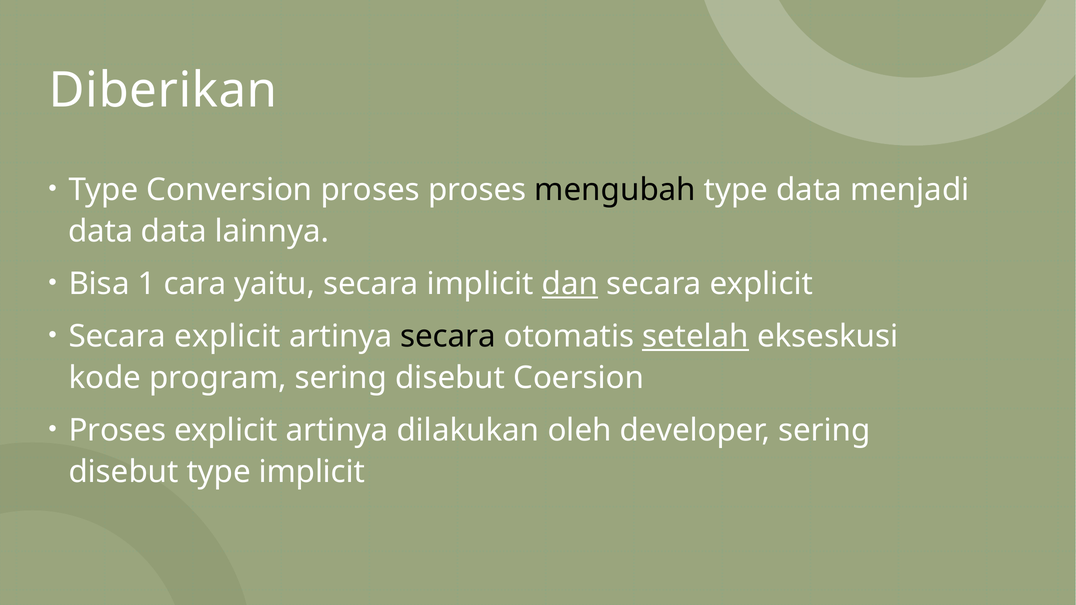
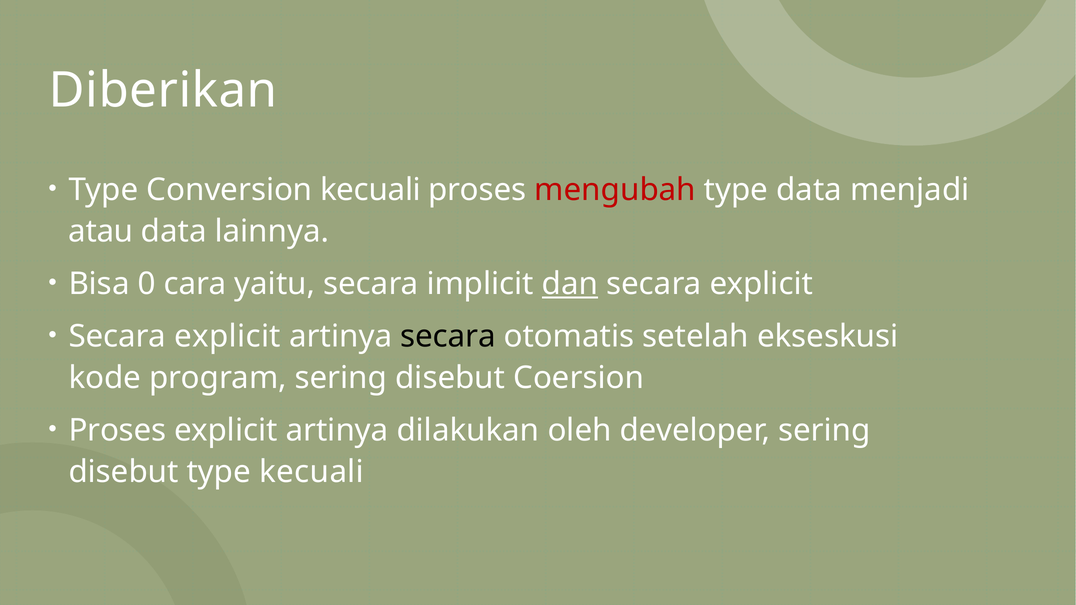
Conversion proses: proses -> kecuali (370, 190)
mengubah colour: black -> red (615, 190)
data: data -> atau (101, 231)
1: 1 -> 0 (147, 284)
setelah underline: present -> none (696, 337)
type implicit: implicit -> kecuali (312, 472)
